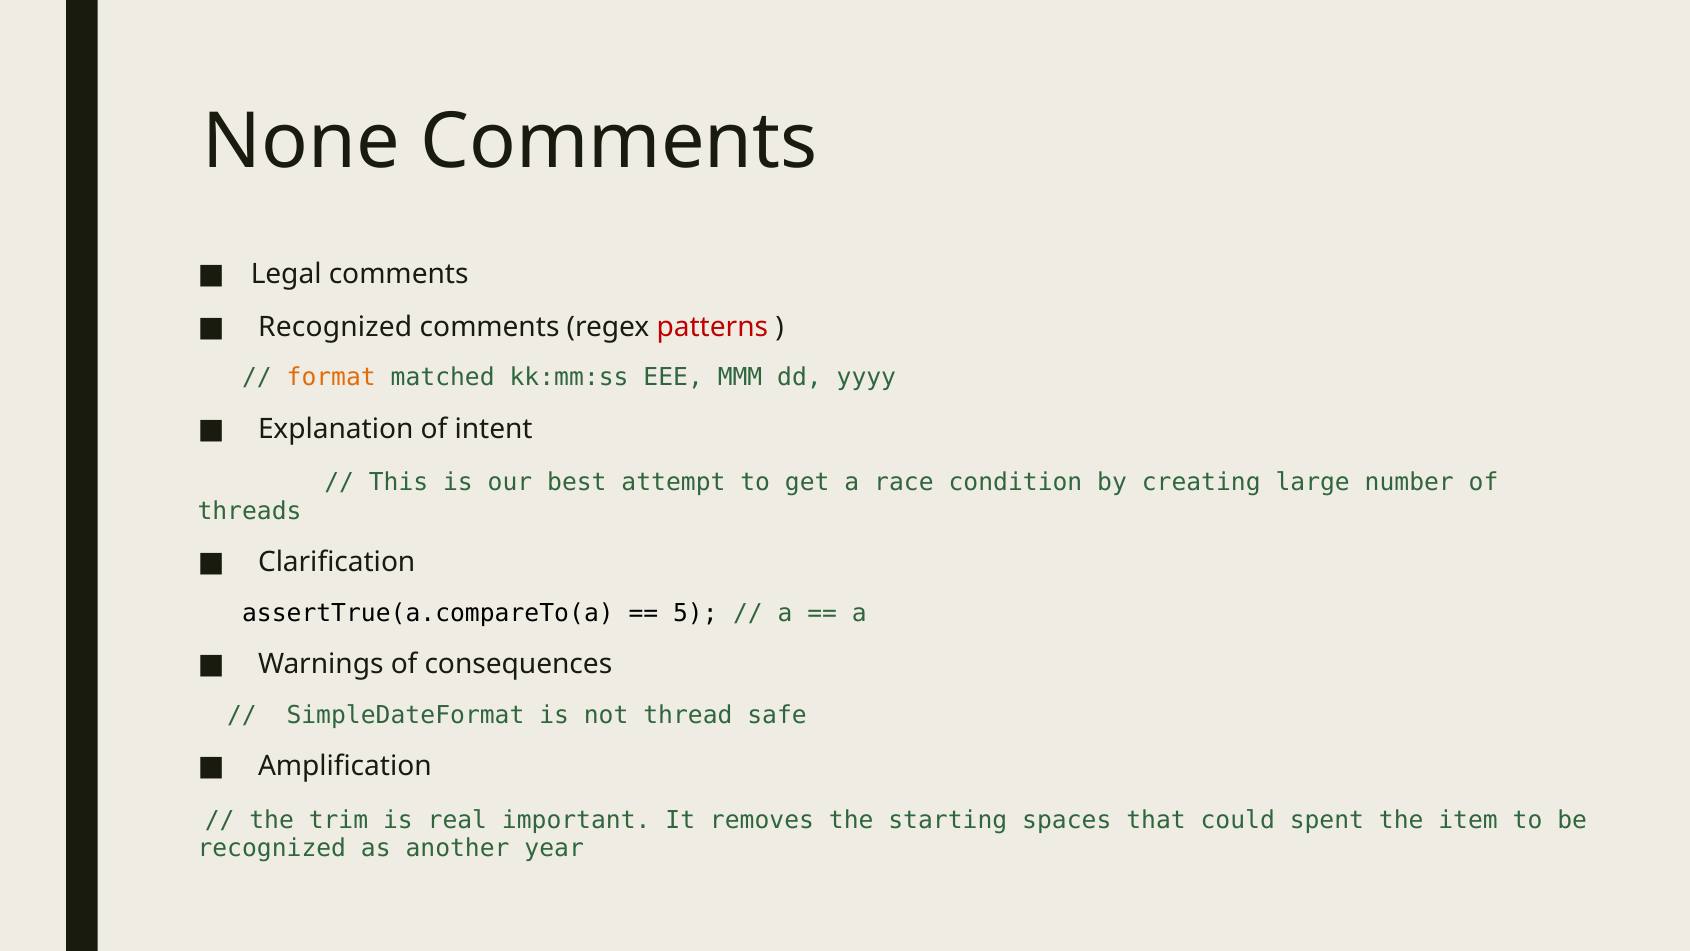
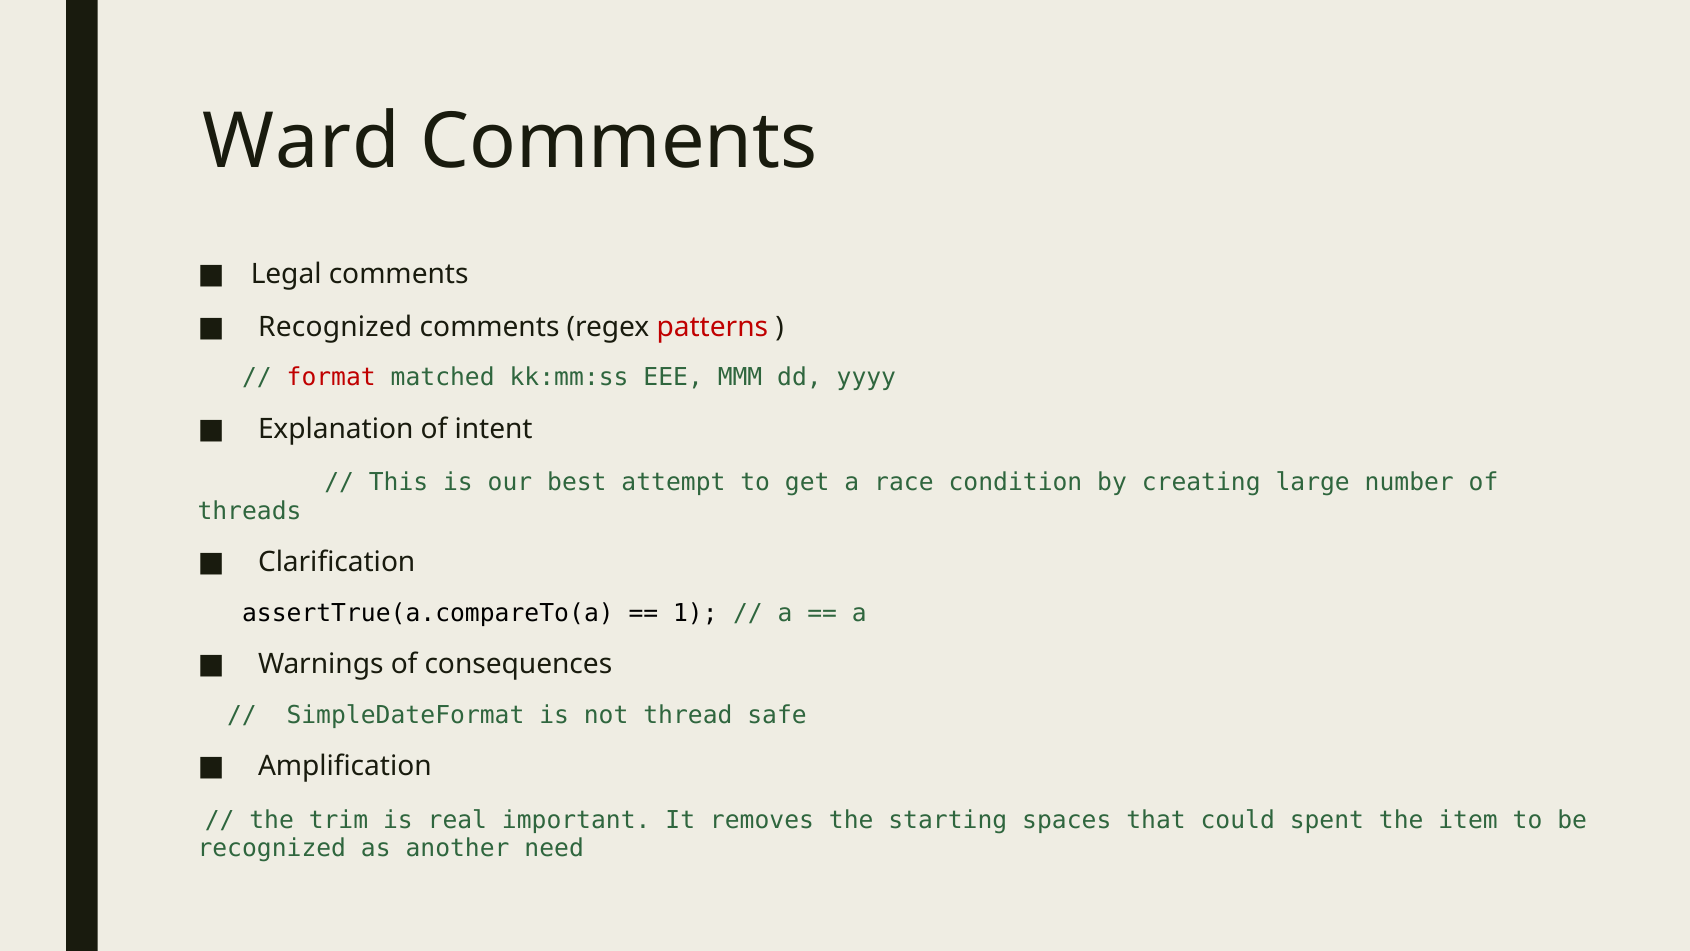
None: None -> Ward (301, 142)
format colour: orange -> red (331, 378)
5: 5 -> 1 (695, 613)
year: year -> need (554, 848)
